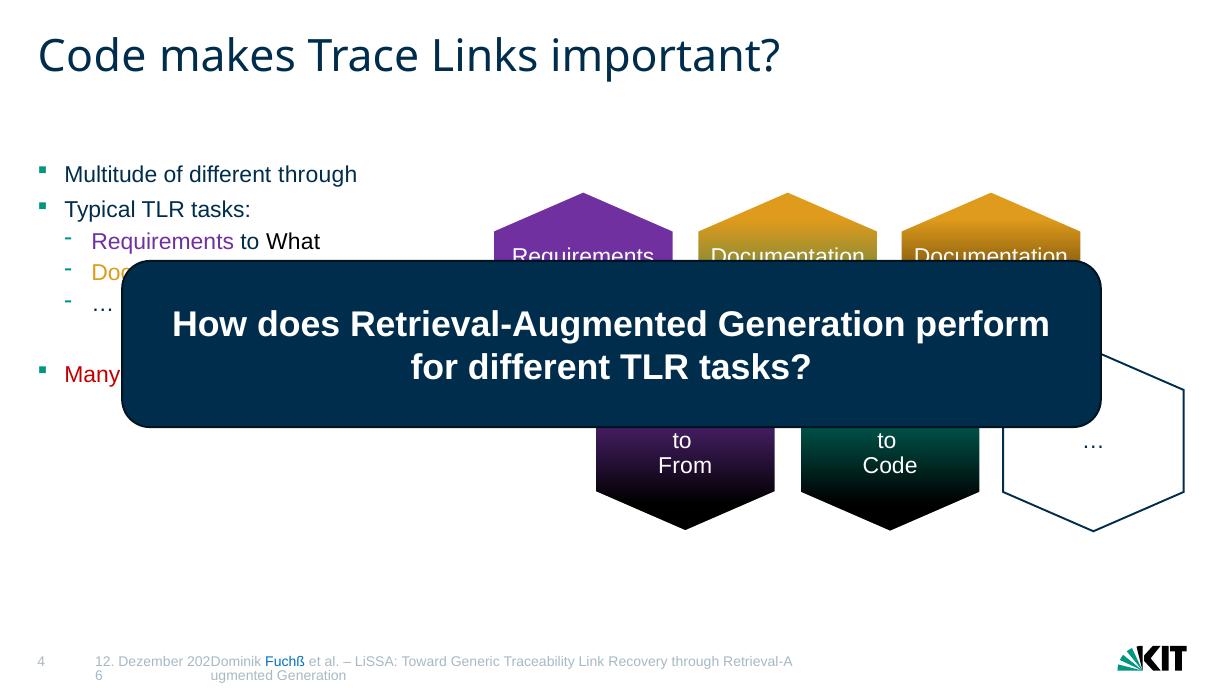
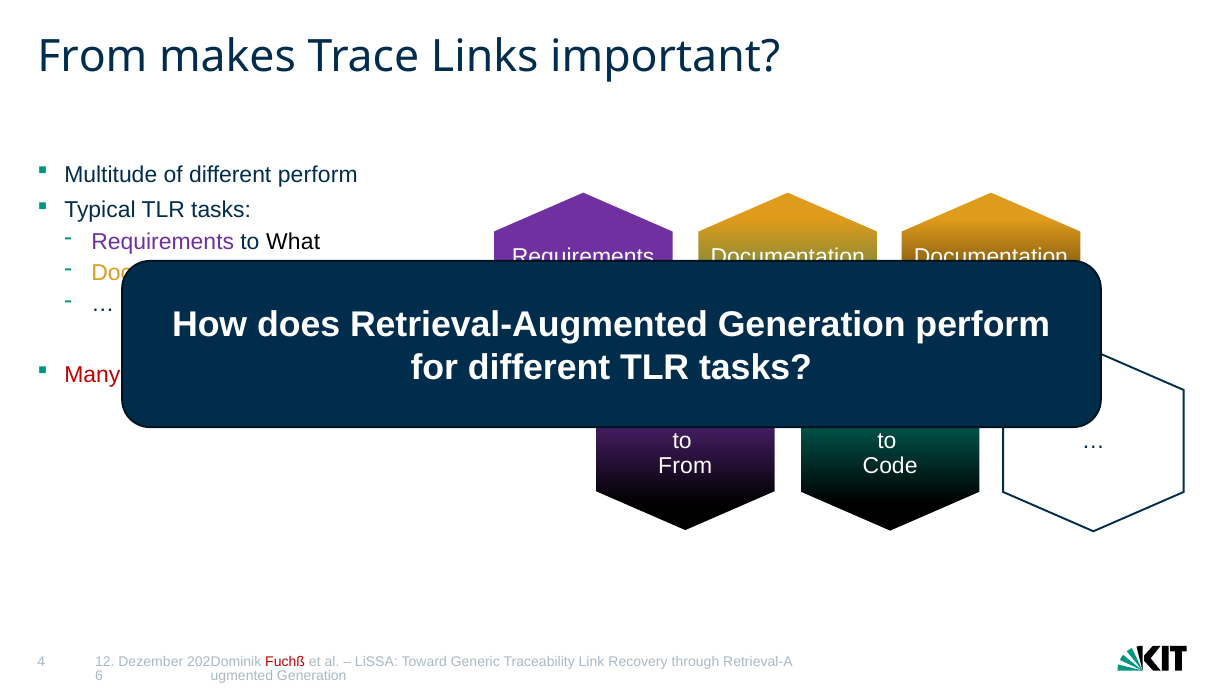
Code: Code -> From (92, 57)
different through: through -> perform (318, 175)
Fuchß colour: blue -> red (285, 661)
